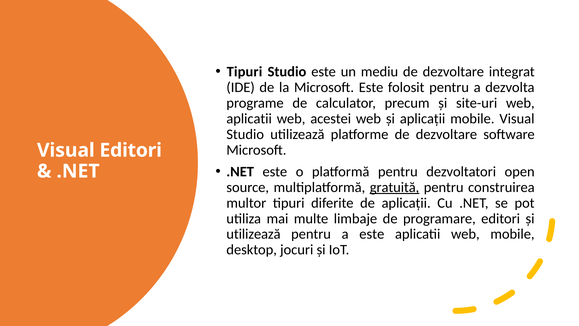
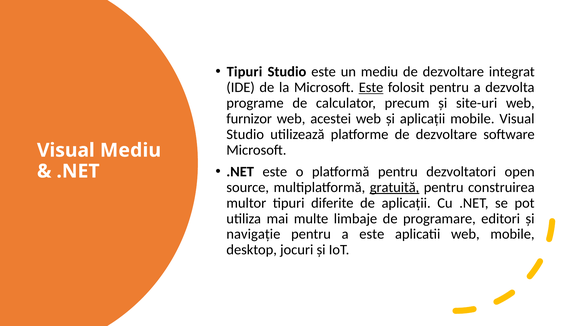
Este underline: none -> present (371, 87)
aplicatii: aplicatii -> furnizor (249, 119)
Visual Editori: Editori -> Mediu (131, 150)
utilizează: utilizează -> navigație (253, 234)
